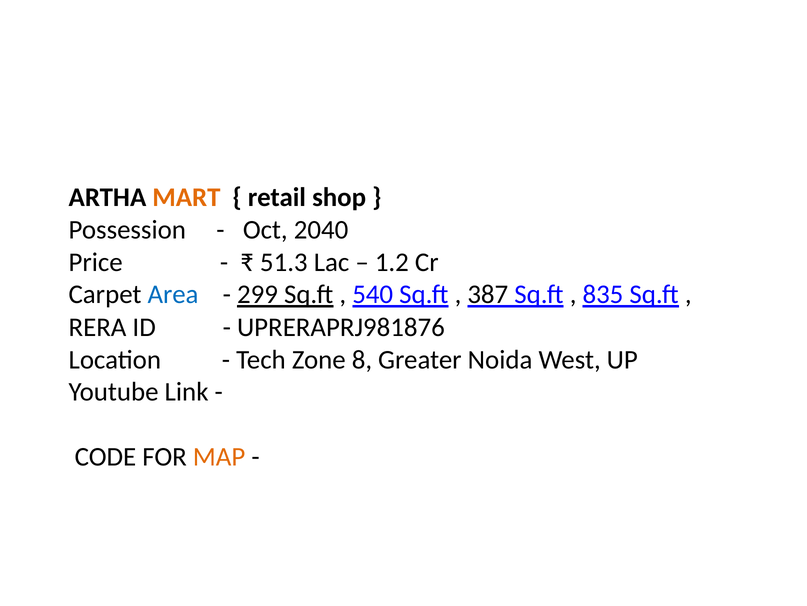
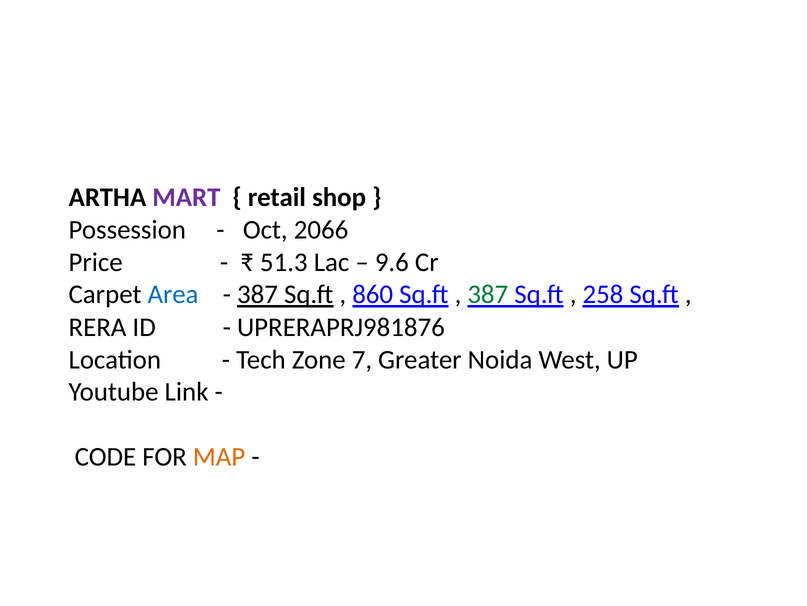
MART colour: orange -> purple (186, 197)
2040: 2040 -> 2066 (321, 230)
1.2: 1.2 -> 9.6 (392, 262)
299: 299 -> 387 (258, 294)
540: 540 -> 860 (373, 294)
387 colour: black -> green (488, 294)
835: 835 -> 258 (603, 294)
8: 8 -> 7 (362, 359)
